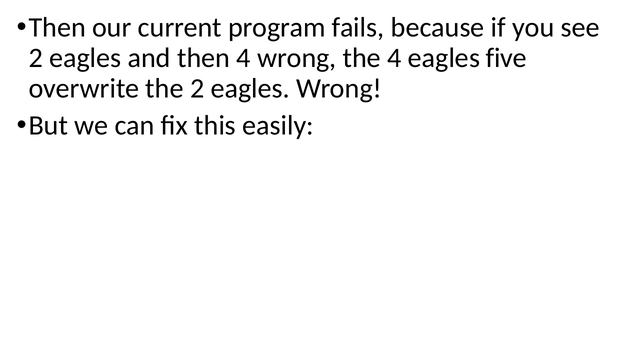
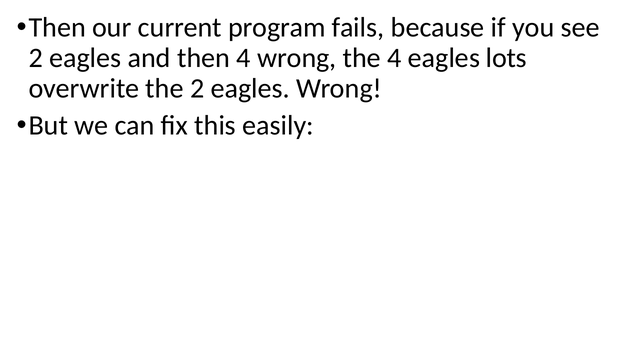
five: five -> lots (506, 58)
